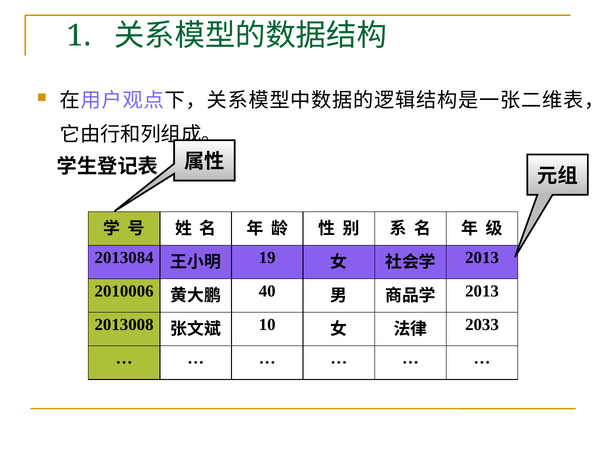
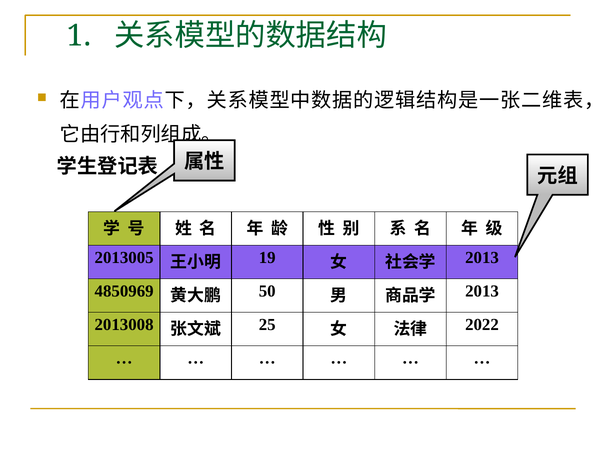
2013084: 2013084 -> 2013005 (124, 258)
2010006: 2010006 -> 4850969 (124, 292)
40: 40 -> 50 (267, 292)
10: 10 -> 25 (267, 325)
2033: 2033 -> 2022 (482, 325)
